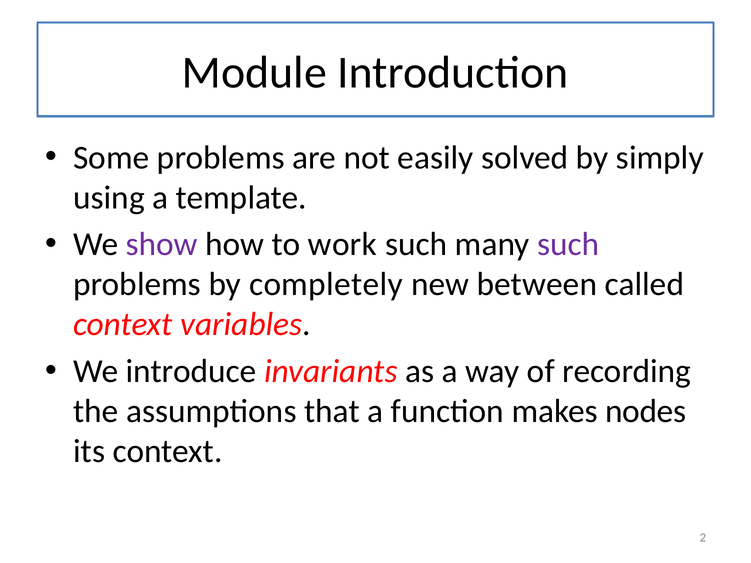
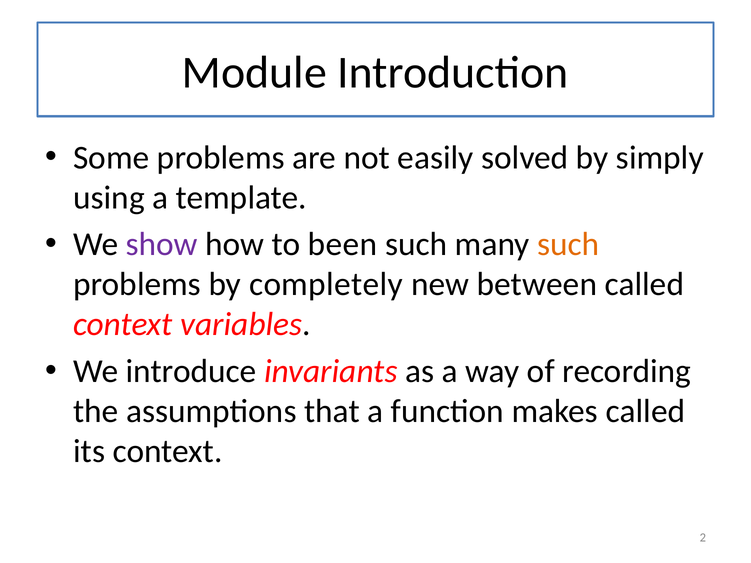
work: work -> been (342, 244)
such colour: purple -> orange (568, 244)
makes nodes: nodes -> called (645, 411)
